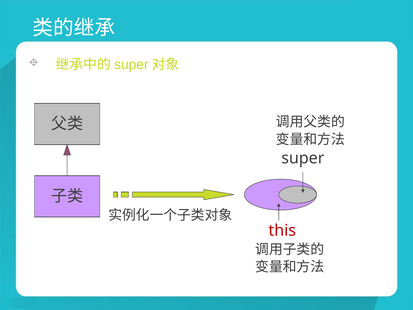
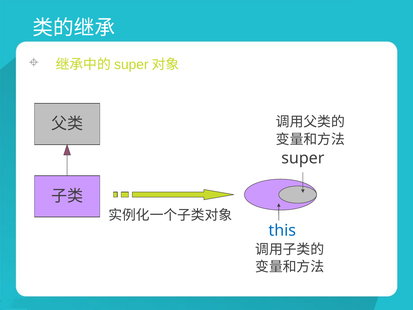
this colour: red -> blue (282, 230)
